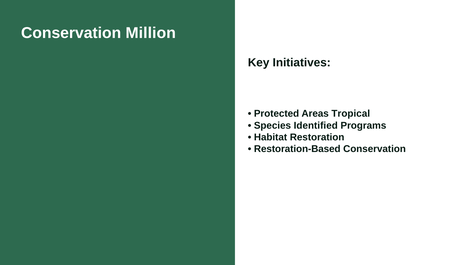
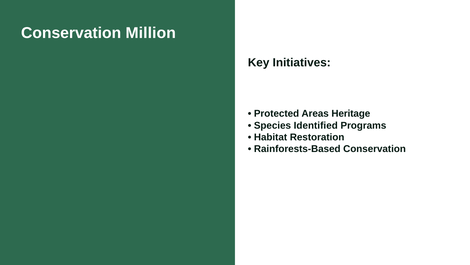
Tropical: Tropical -> Heritage (351, 113)
Restoration-Based: Restoration-Based -> Rainforests-Based (297, 149)
